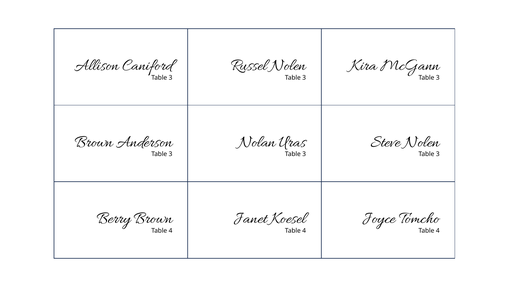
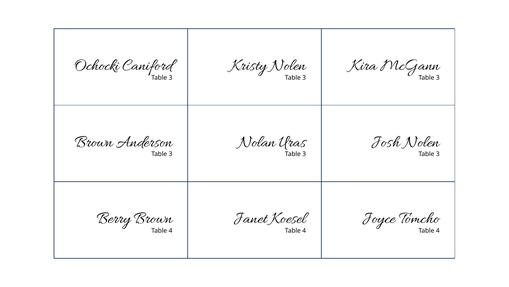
Allison: Allison -> Ochocki (97, 64)
Russel: Russel -> Kristy (249, 64)
Steve: Steve -> Josh (385, 141)
